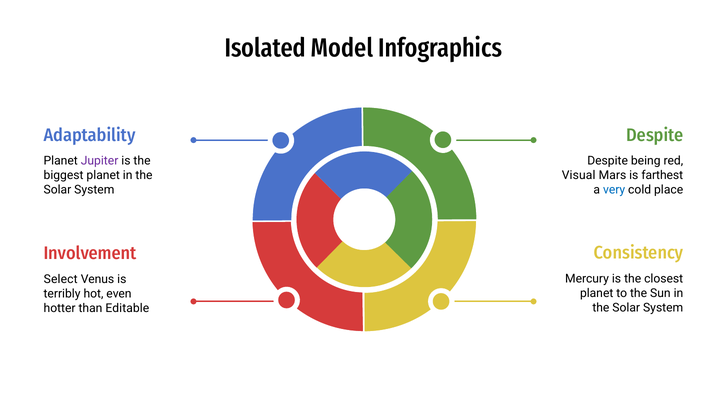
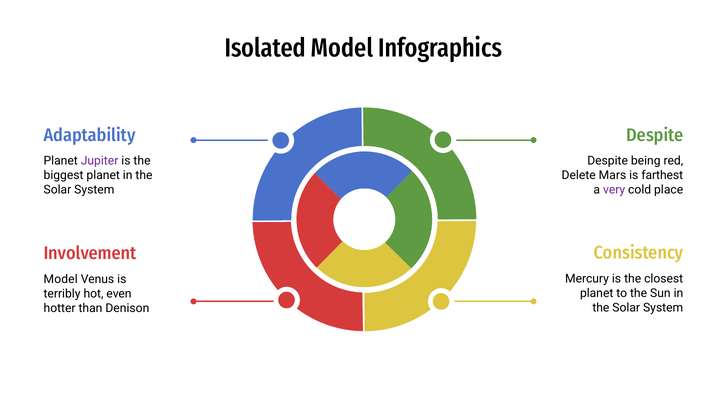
Visual: Visual -> Delete (579, 175)
very colour: blue -> purple (614, 190)
Select: Select -> Model (61, 279)
Editable: Editable -> Denison (127, 308)
